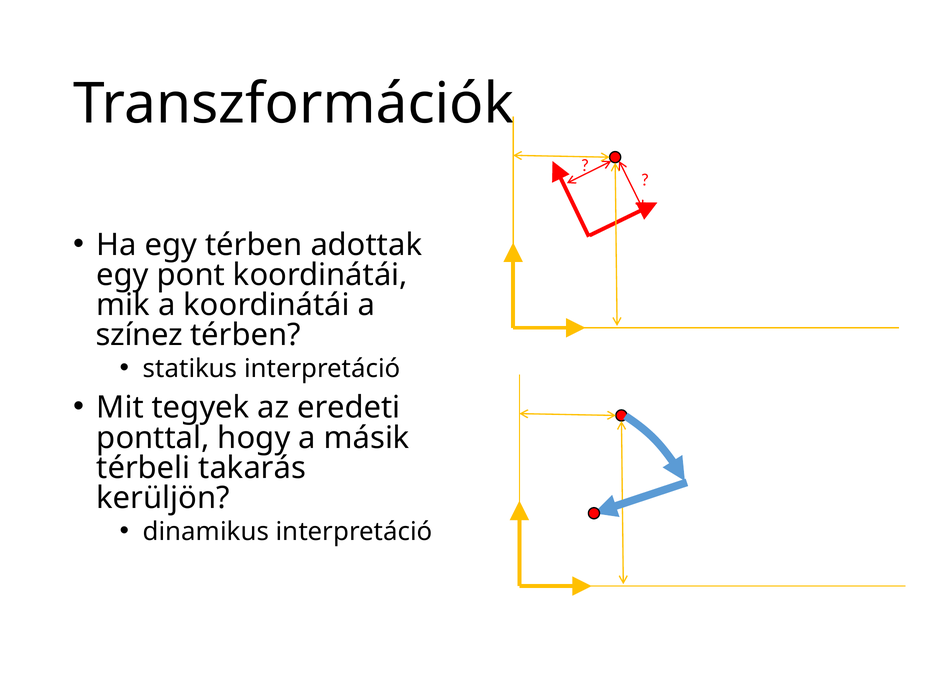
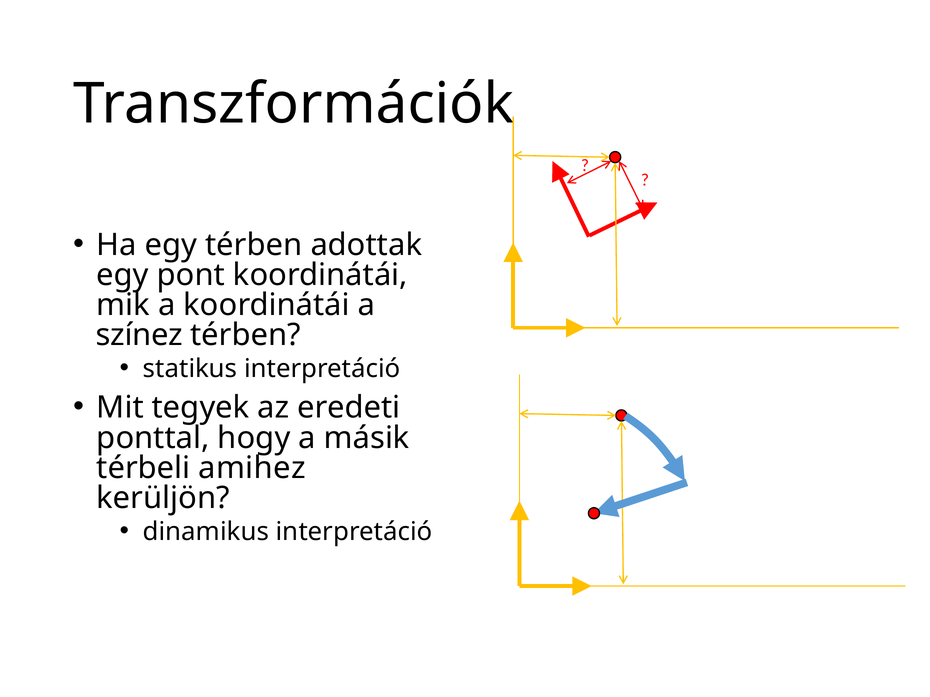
takarás: takarás -> amihez (252, 468)
